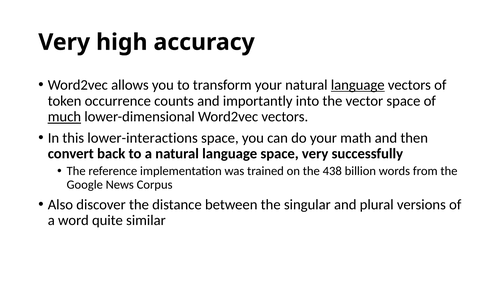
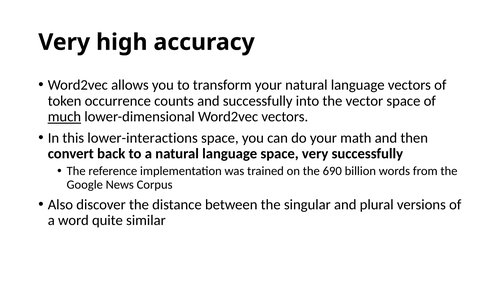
language underline: present -> none (358, 85)
and importantly: importantly -> successfully (258, 101)
438: 438 -> 690 (332, 171)
